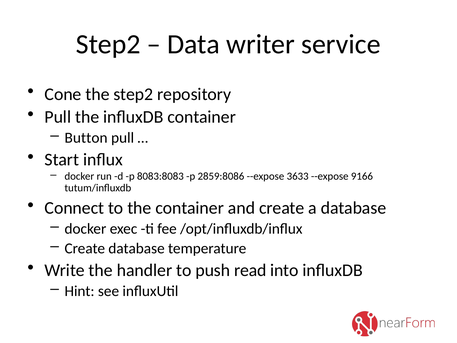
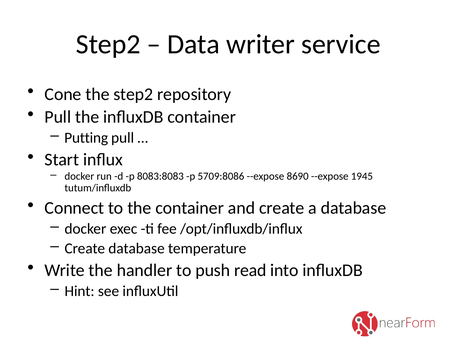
Button: Button -> Putting (86, 138)
2859:8086: 2859:8086 -> 5709:8086 (221, 176)
3633: 3633 -> 8690 (298, 176)
9166: 9166 -> 1945 (362, 176)
